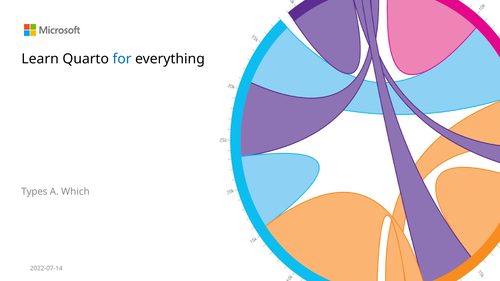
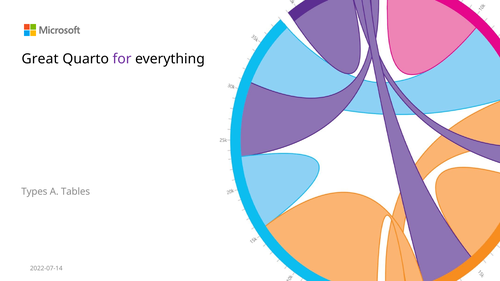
Learn: Learn -> Great (40, 59)
for colour: blue -> purple (122, 59)
Which: Which -> Tables (75, 192)
